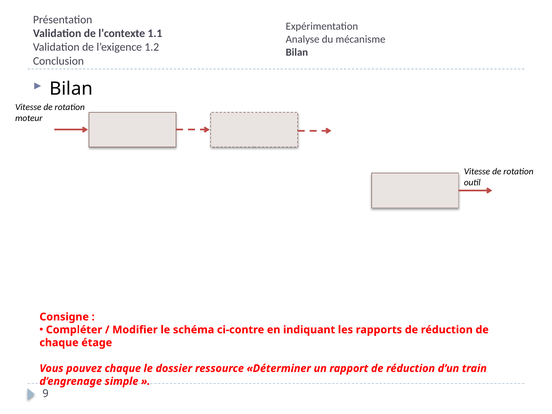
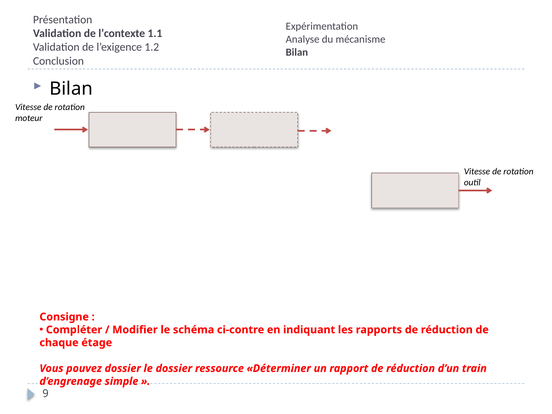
pouvez chaque: chaque -> dossier (123, 368)
